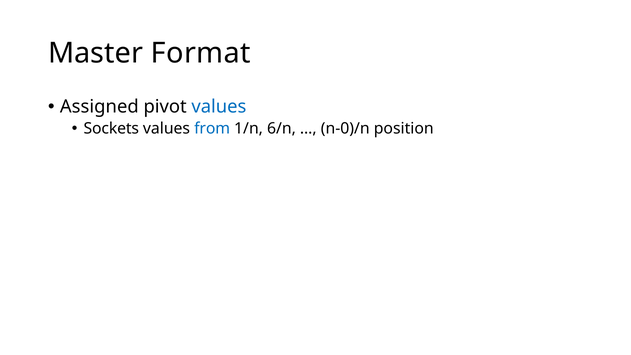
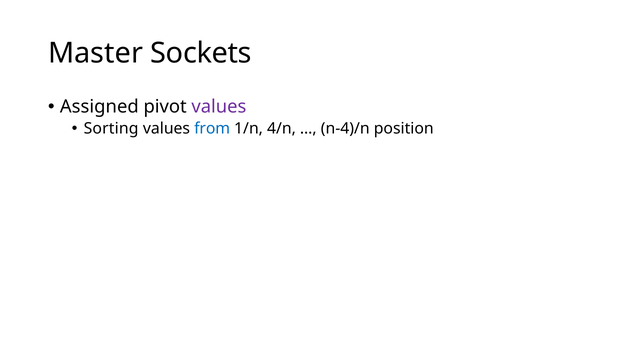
Format: Format -> Sockets (201, 53)
values colour: blue -> purple (219, 107)
Sockets: Sockets -> Sorting (111, 128)
6/n: 6/n -> 4/n (281, 128)
n-0)/n: n-0)/n -> n-4)/n (345, 128)
